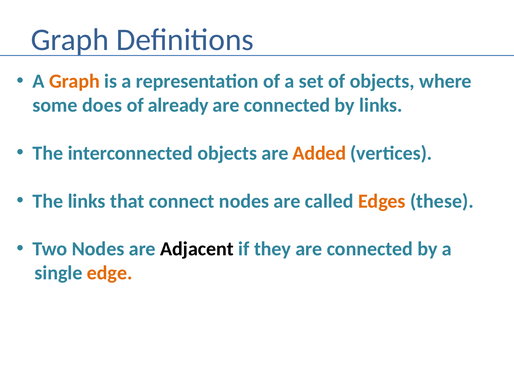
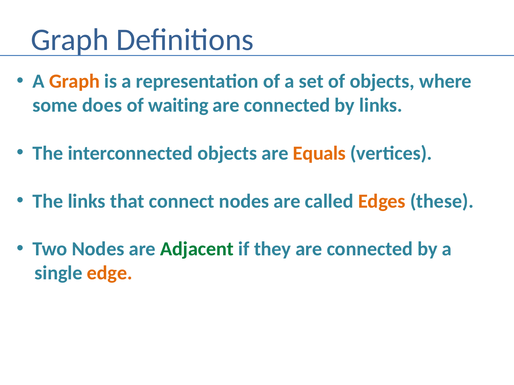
already: already -> waiting (178, 105)
Added: Added -> Equals (319, 153)
Adjacent colour: black -> green (197, 249)
